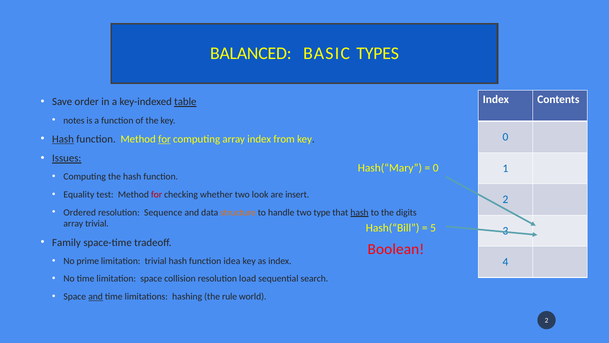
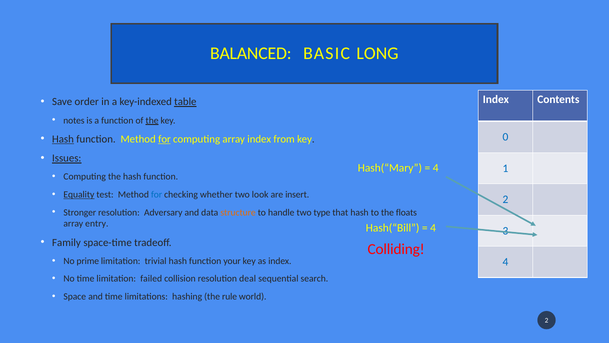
TYPES: TYPES -> LONG (377, 53)
the underline: none -> present (152, 120)
0: 0 -> 4 (436, 168)
Equality underline: none -> present (79, 194)
for colour: red -> blue (157, 194)
Ordered: Ordered -> Stronger (80, 212)
Sequence: Sequence -> Adversary (163, 212)
hash underline: present -> none (360, 212)
digits: digits -> floats (406, 212)
array trivial: trivial -> entry (97, 224)
5: 5 -> 4 (433, 228)
Boolean: Boolean -> Colliding (396, 249)
idea: idea -> your (232, 261)
limitation space: space -> failed (151, 278)
load: load -> deal (248, 278)
and underline: present -> none (96, 296)
